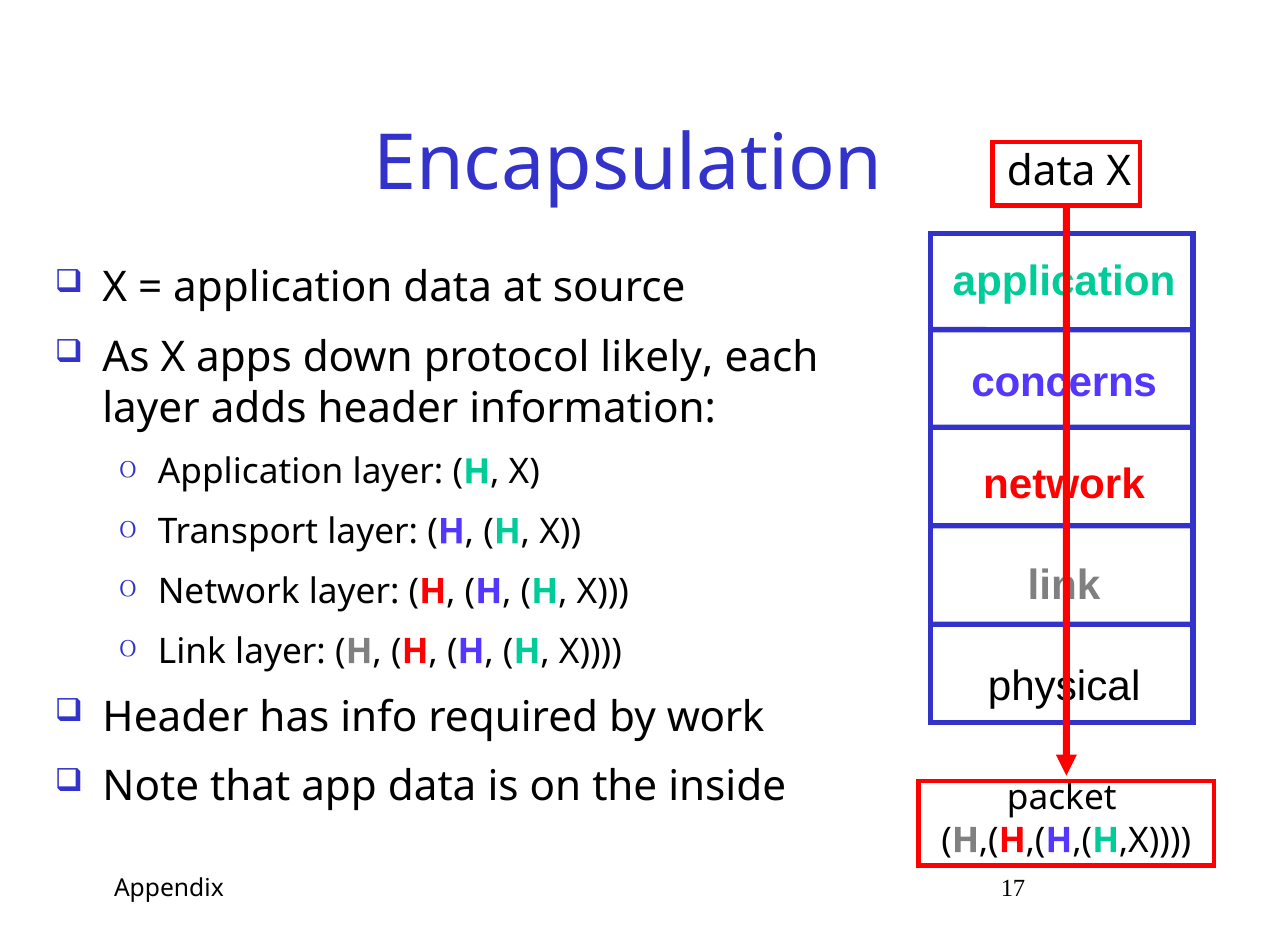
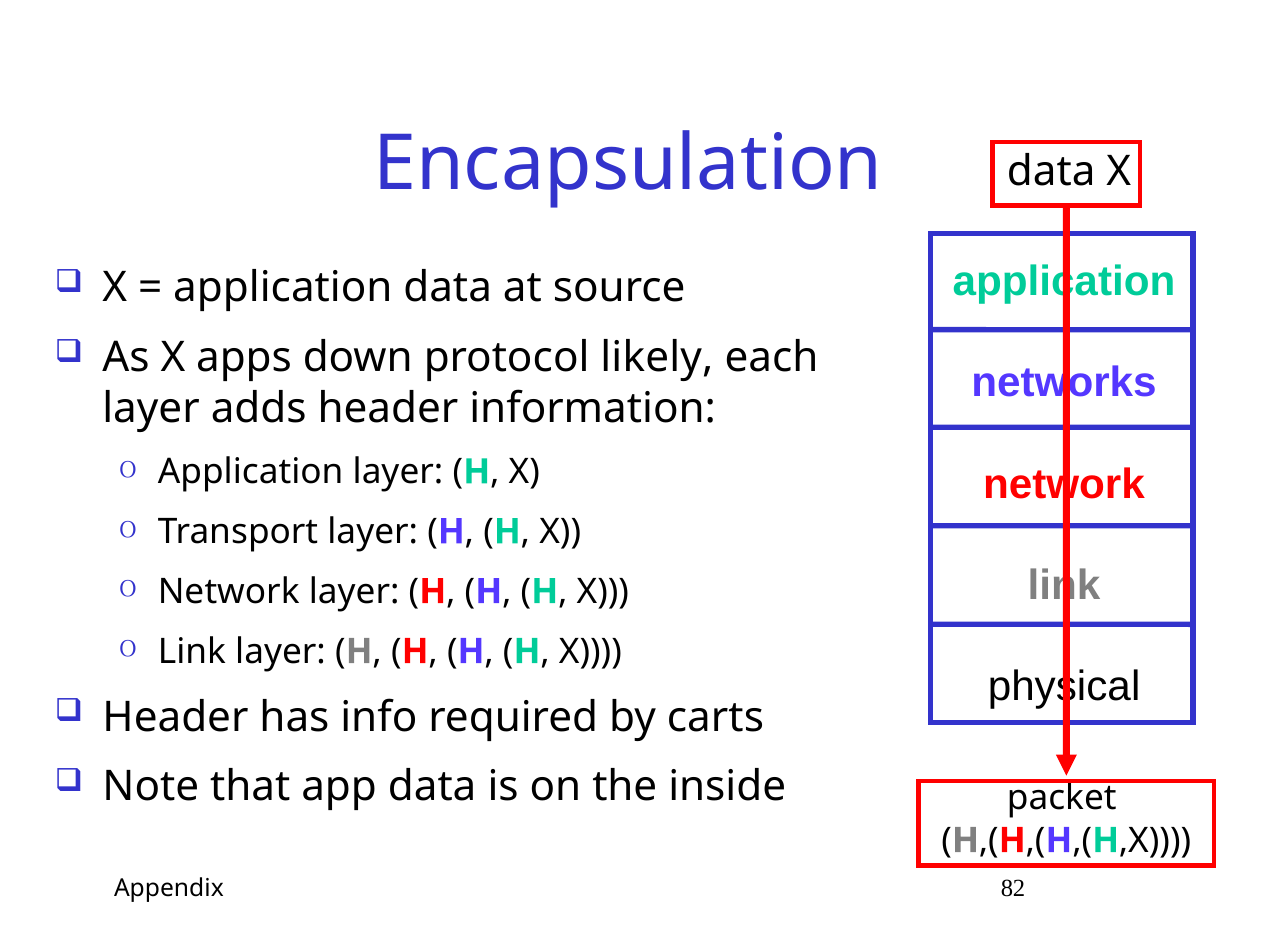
concerns: concerns -> networks (1064, 383)
work: work -> carts (715, 718)
17: 17 -> 82 (1013, 889)
